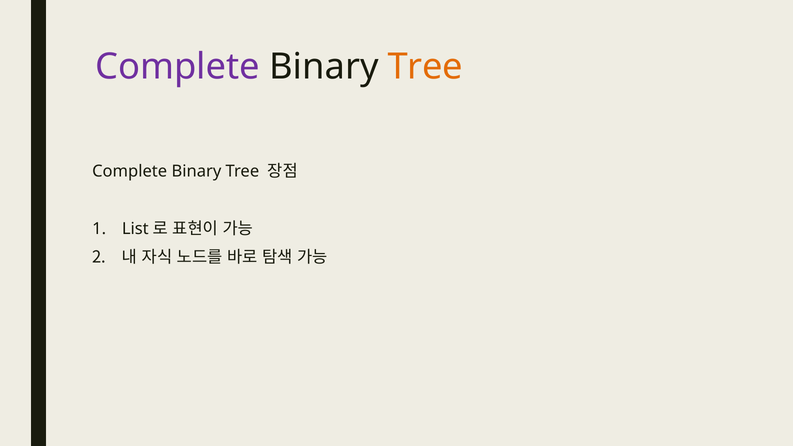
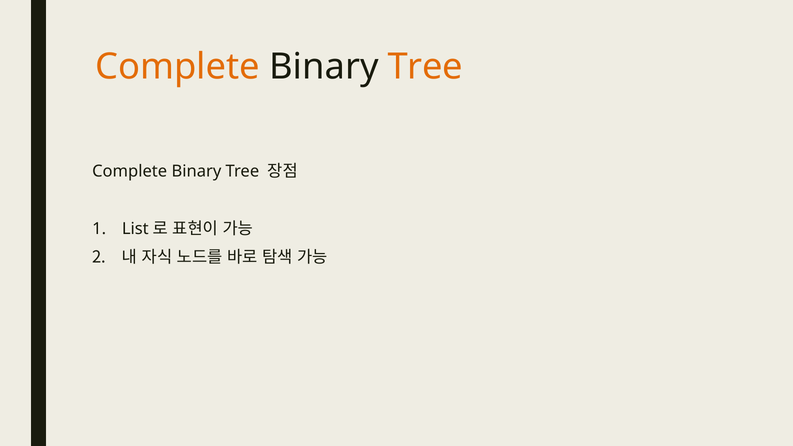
Complete colour: purple -> orange (178, 67)
